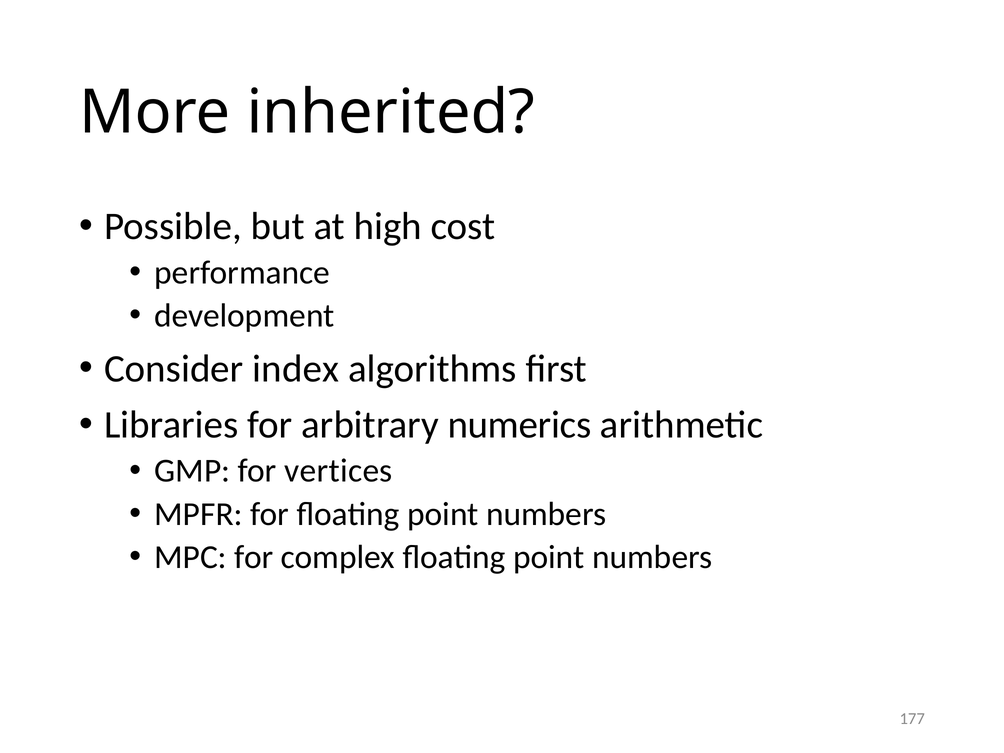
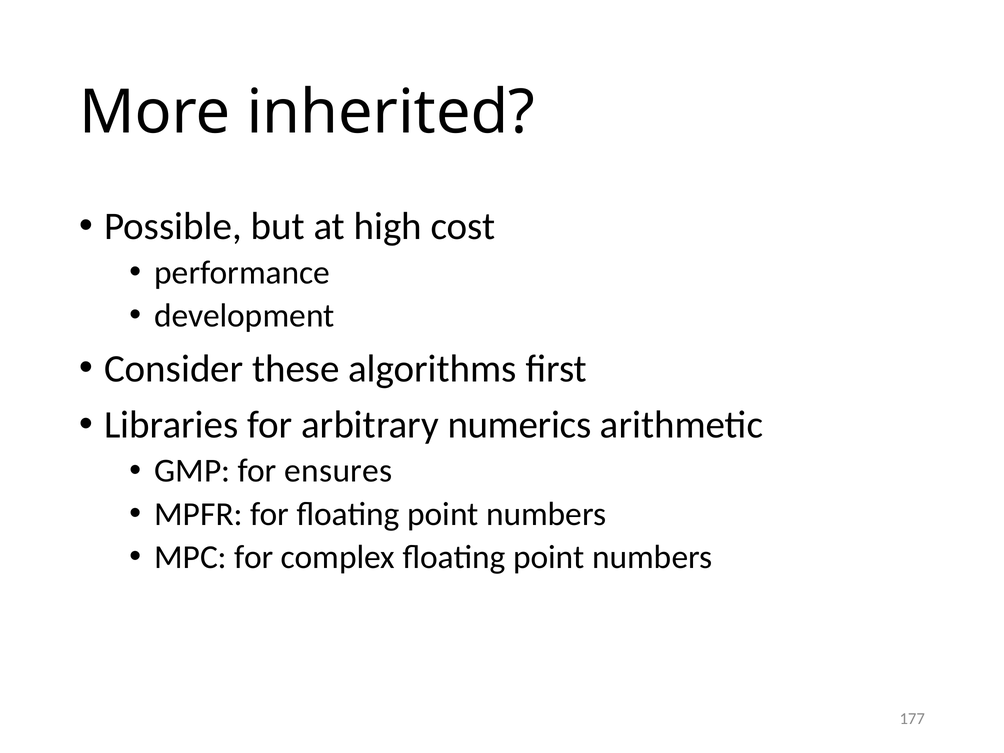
index: index -> these (296, 369)
vertices: vertices -> ensures (338, 471)
